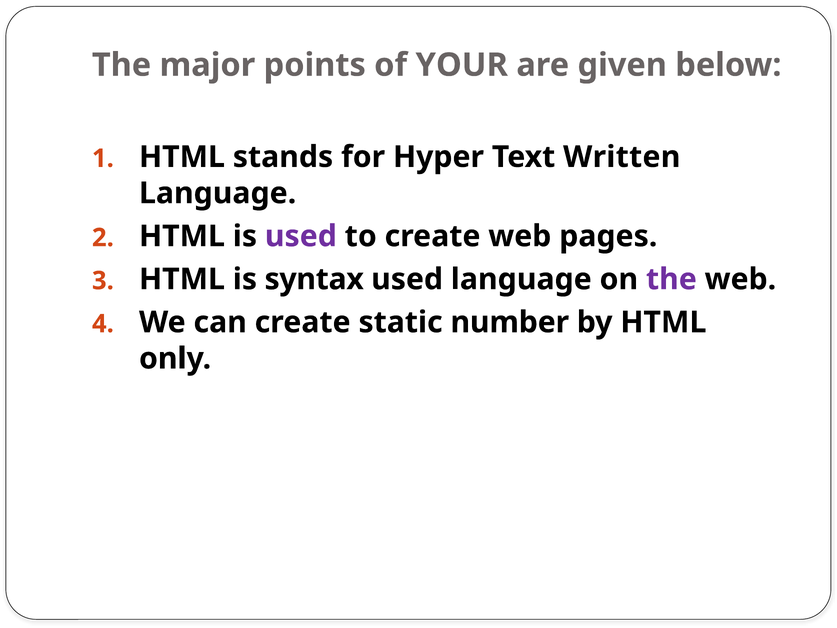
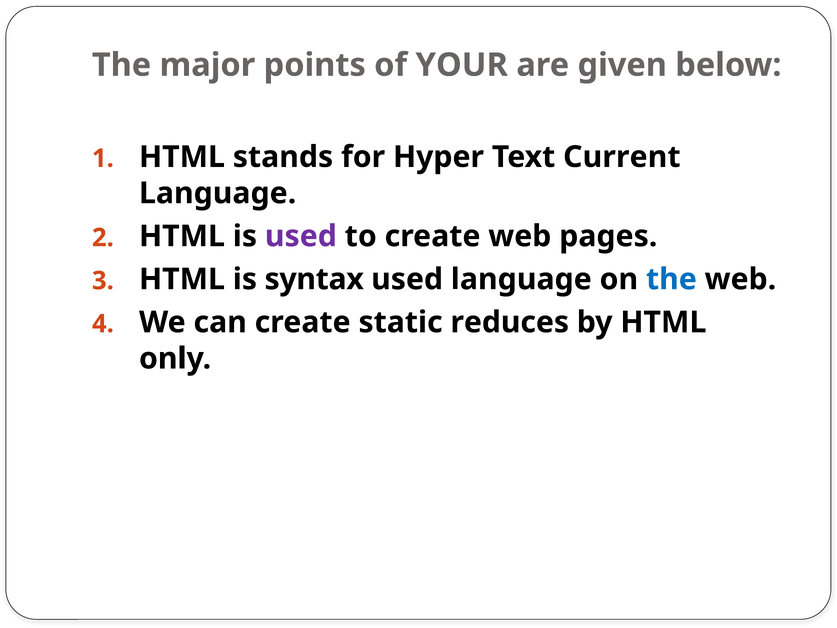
Written: Written -> Current (622, 157)
the colour: purple -> blue (671, 279)
number: number -> reduces (510, 322)
